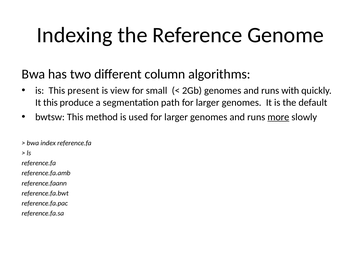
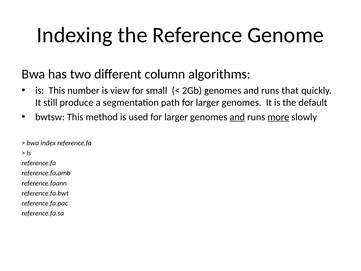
present: present -> number (83, 90)
with: with -> that (290, 90)
It this: this -> still (50, 102)
and underline: none -> present (237, 117)
